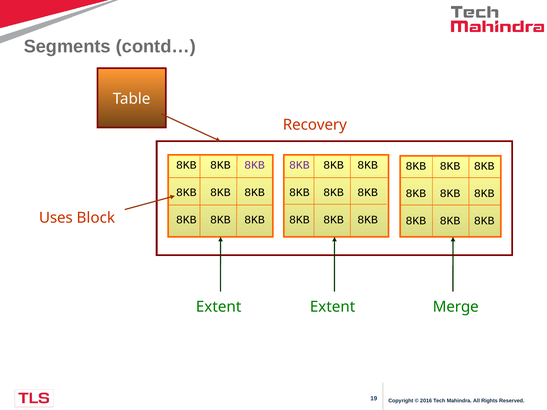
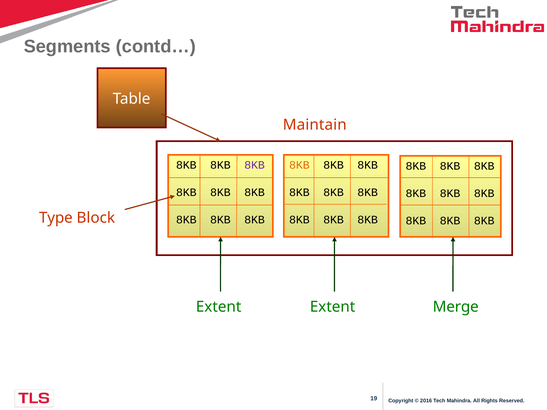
Recovery: Recovery -> Maintain (315, 125)
8KB colour: purple -> orange (299, 165)
Uses: Uses -> Type (56, 218)
